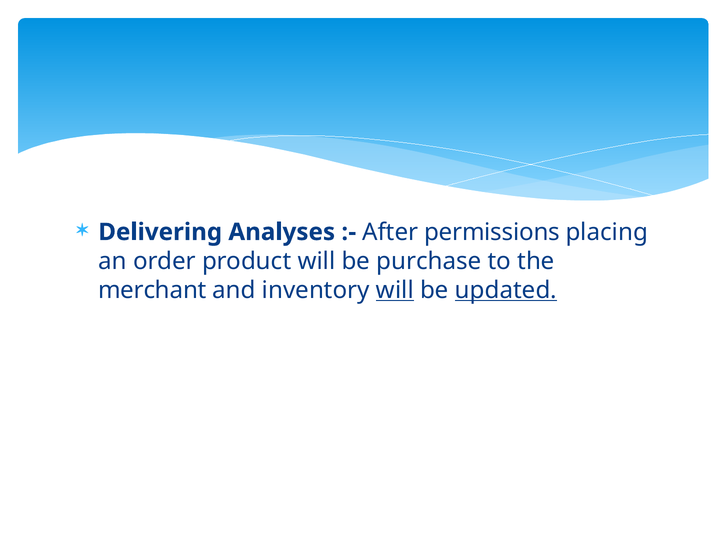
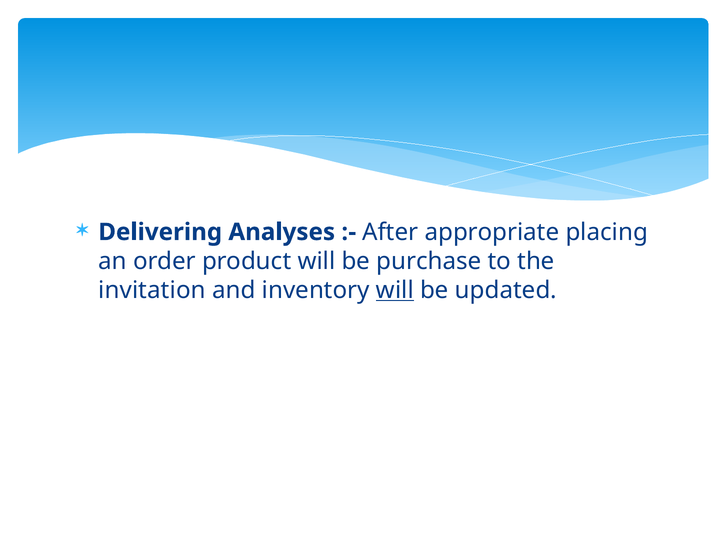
permissions: permissions -> appropriate (492, 232)
merchant: merchant -> invitation (152, 290)
updated underline: present -> none (506, 290)
